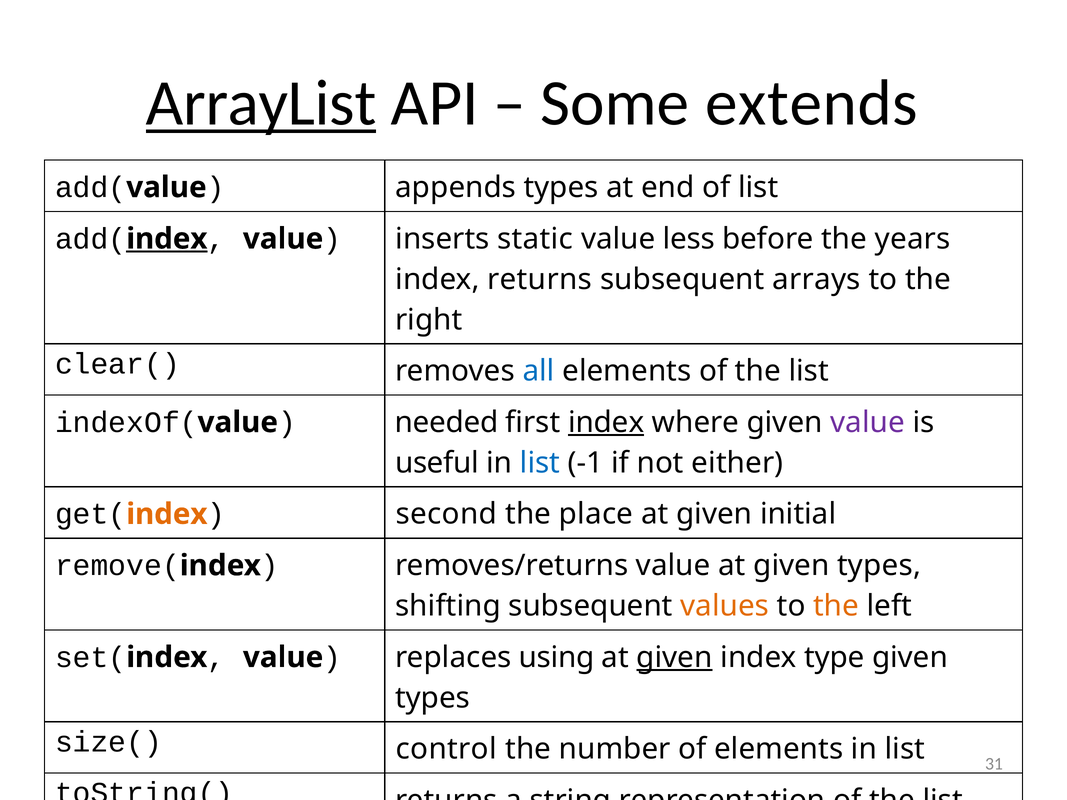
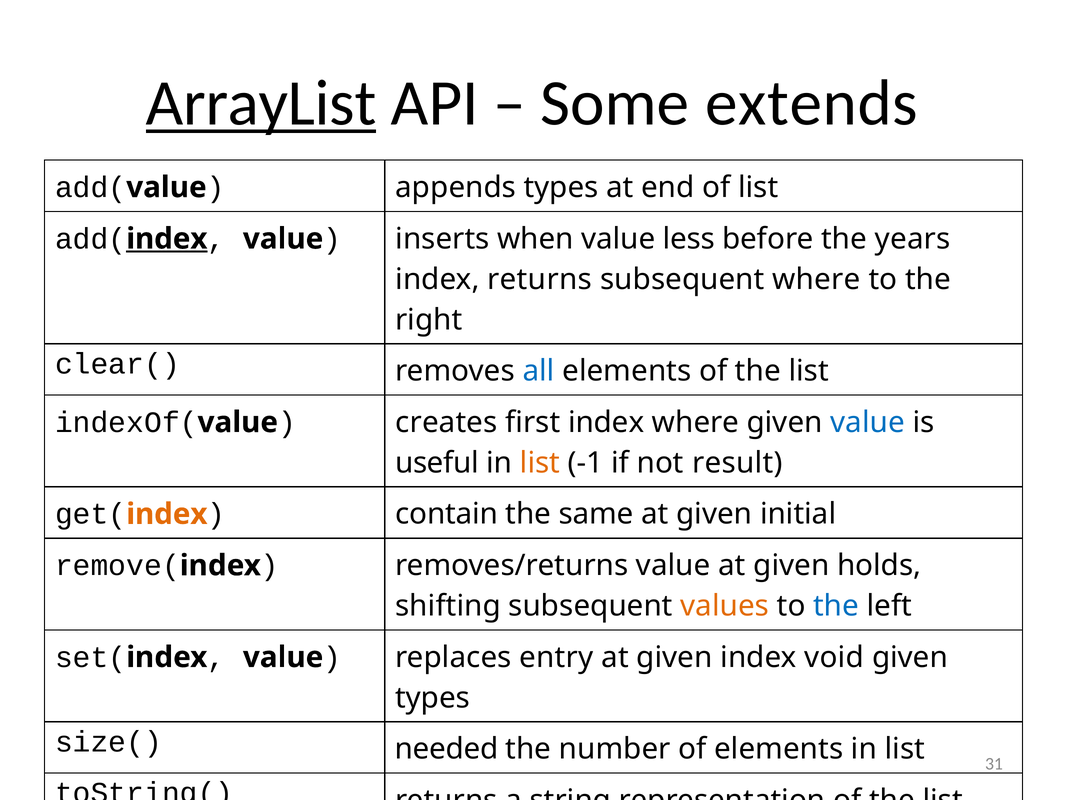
static: static -> when (535, 239)
subsequent arrays: arrays -> where (816, 279)
needed: needed -> creates (446, 422)
index underline: present -> none (606, 422)
value colour: purple -> blue (868, 422)
list colour: blue -> orange (540, 463)
either: either -> result (737, 463)
second: second -> contain (447, 514)
place: place -> same (596, 514)
at given types: types -> holds (879, 566)
the colour: orange -> blue (836, 606)
using: using -> entry (556, 658)
given underline: present -> none (675, 658)
type: type -> void (834, 658)
control: control -> needed (447, 749)
